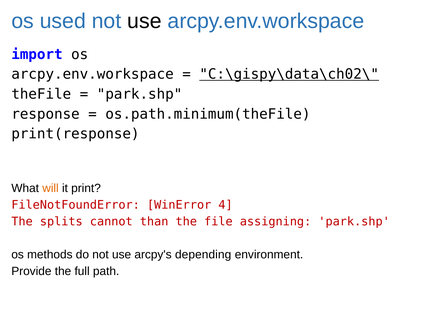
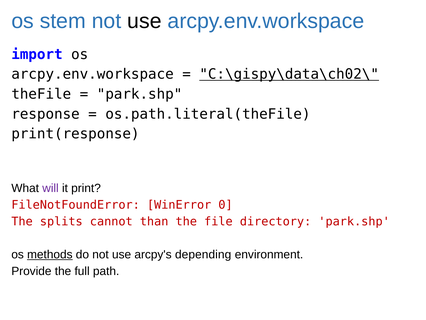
used: used -> stem (63, 21)
os.path.minimum(theFile: os.path.minimum(theFile -> os.path.literal(theFile (208, 114)
will colour: orange -> purple (50, 188)
4: 4 -> 0 (226, 205)
assigning: assigning -> directory (276, 221)
methods underline: none -> present (50, 254)
